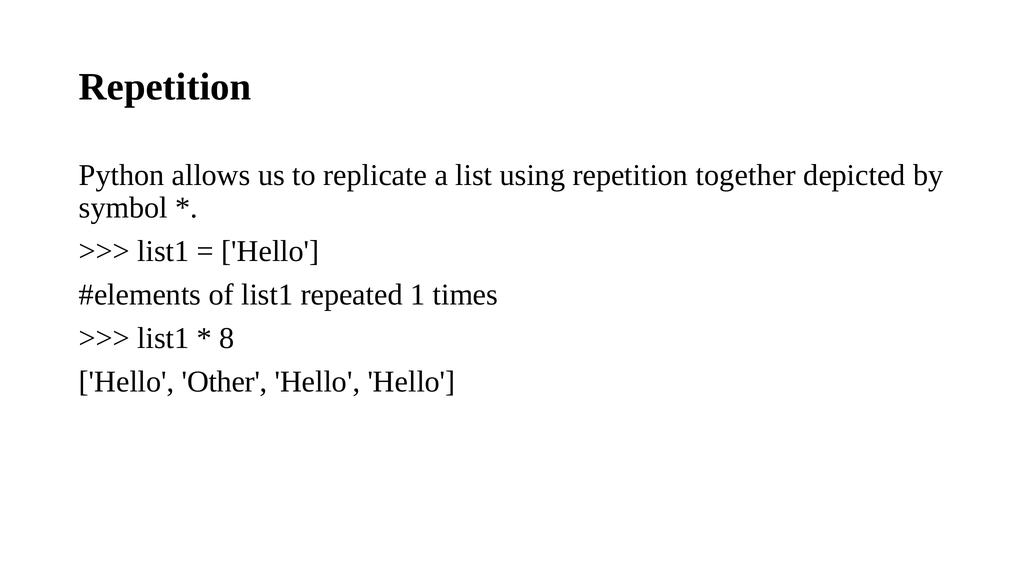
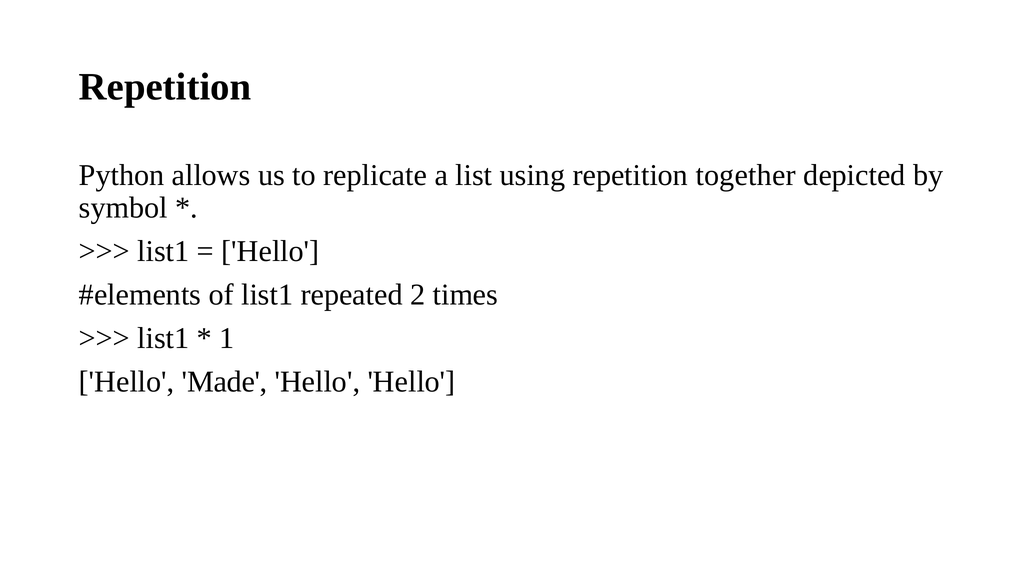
1: 1 -> 2 (418, 295)
8: 8 -> 1 (227, 338)
Other: Other -> Made (225, 382)
